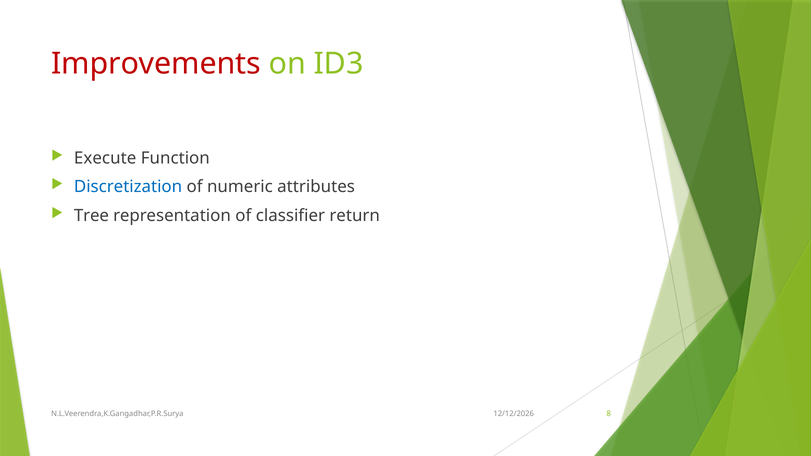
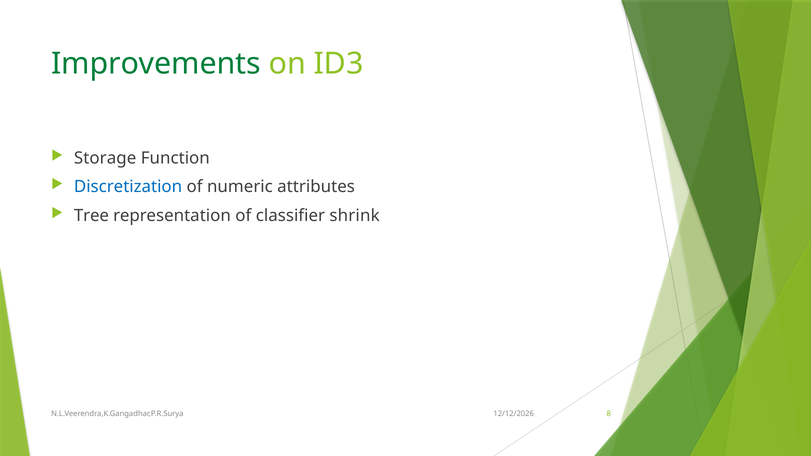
Improvements colour: red -> green (156, 64)
Execute: Execute -> Storage (105, 158)
return: return -> shrink (355, 216)
